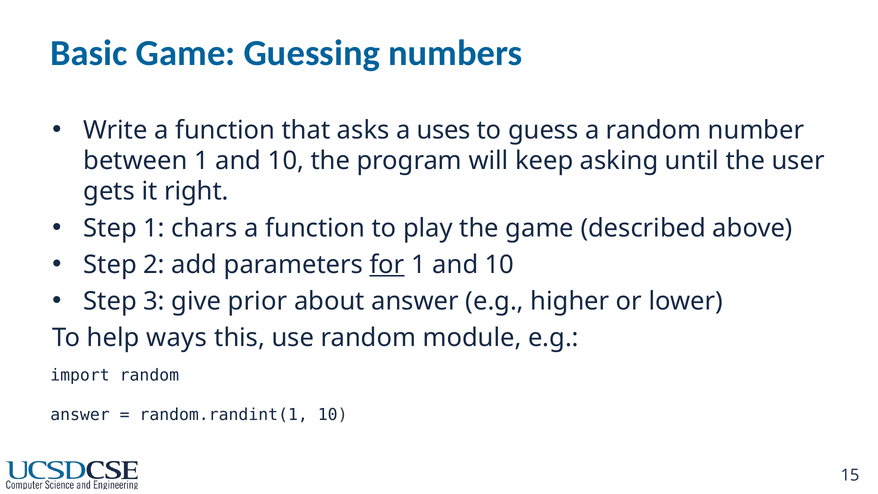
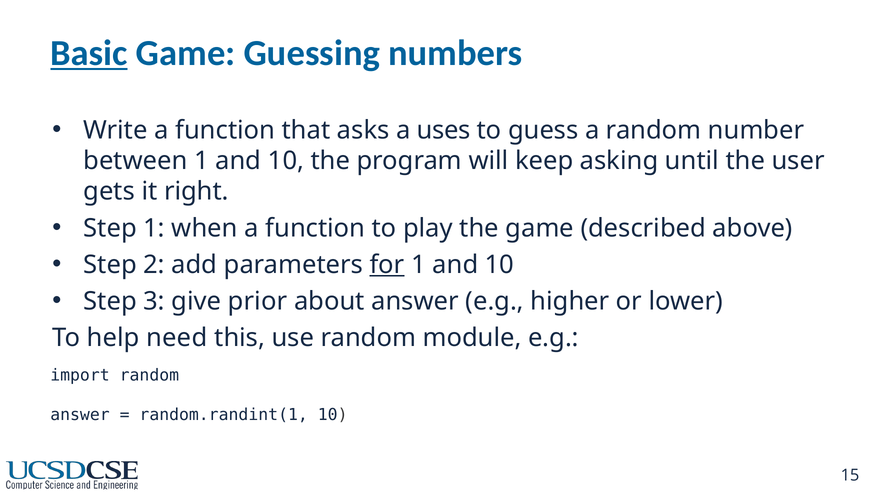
Basic underline: none -> present (89, 53)
chars: chars -> when (205, 228)
ways: ways -> need (177, 338)
